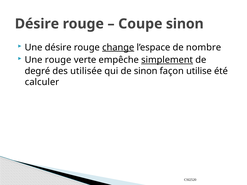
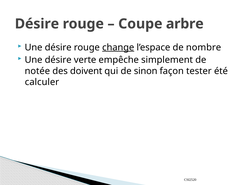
Coupe sinon: sinon -> arbre (185, 24)
rouge: rouge -> désire (58, 60)
simplement underline: present -> none (167, 60)
degré: degré -> notée (37, 71)
utilisée: utilisée -> doivent (86, 71)
utilise: utilise -> tester (199, 71)
